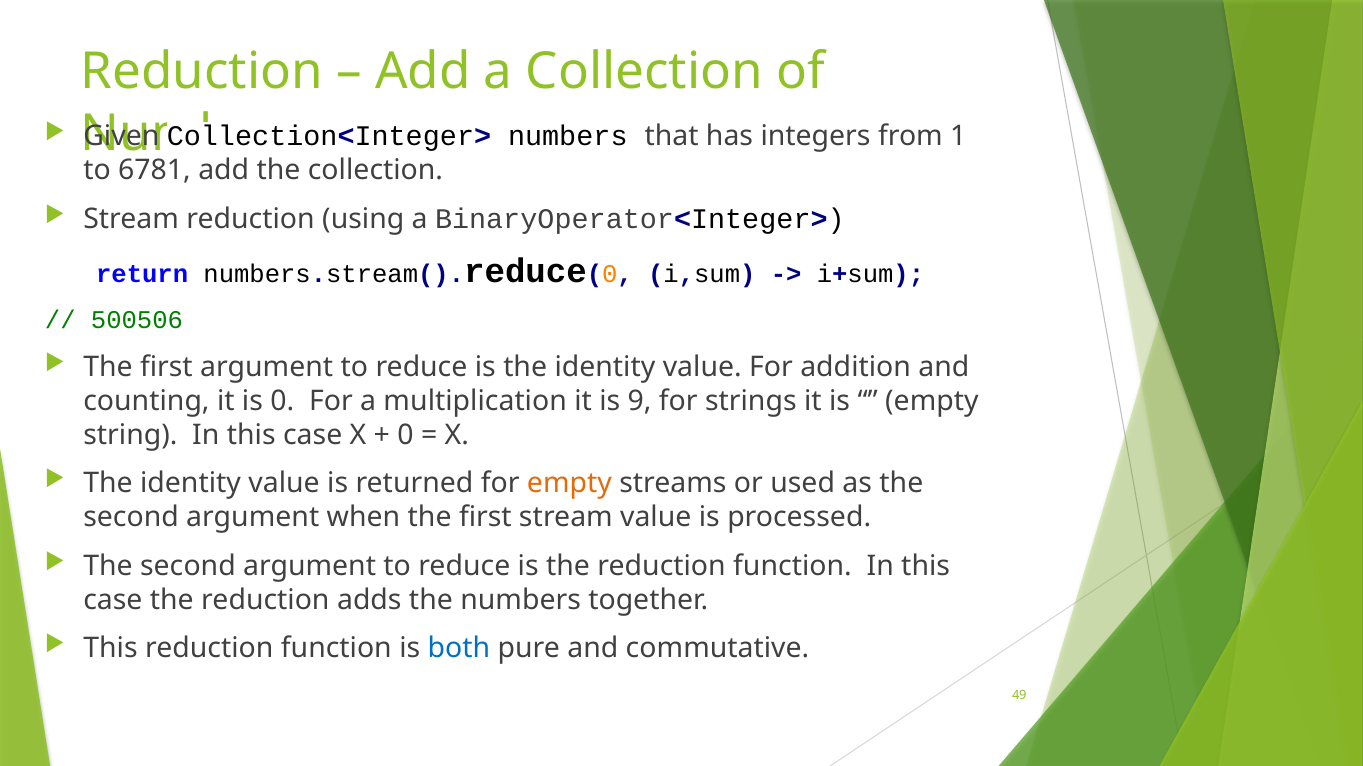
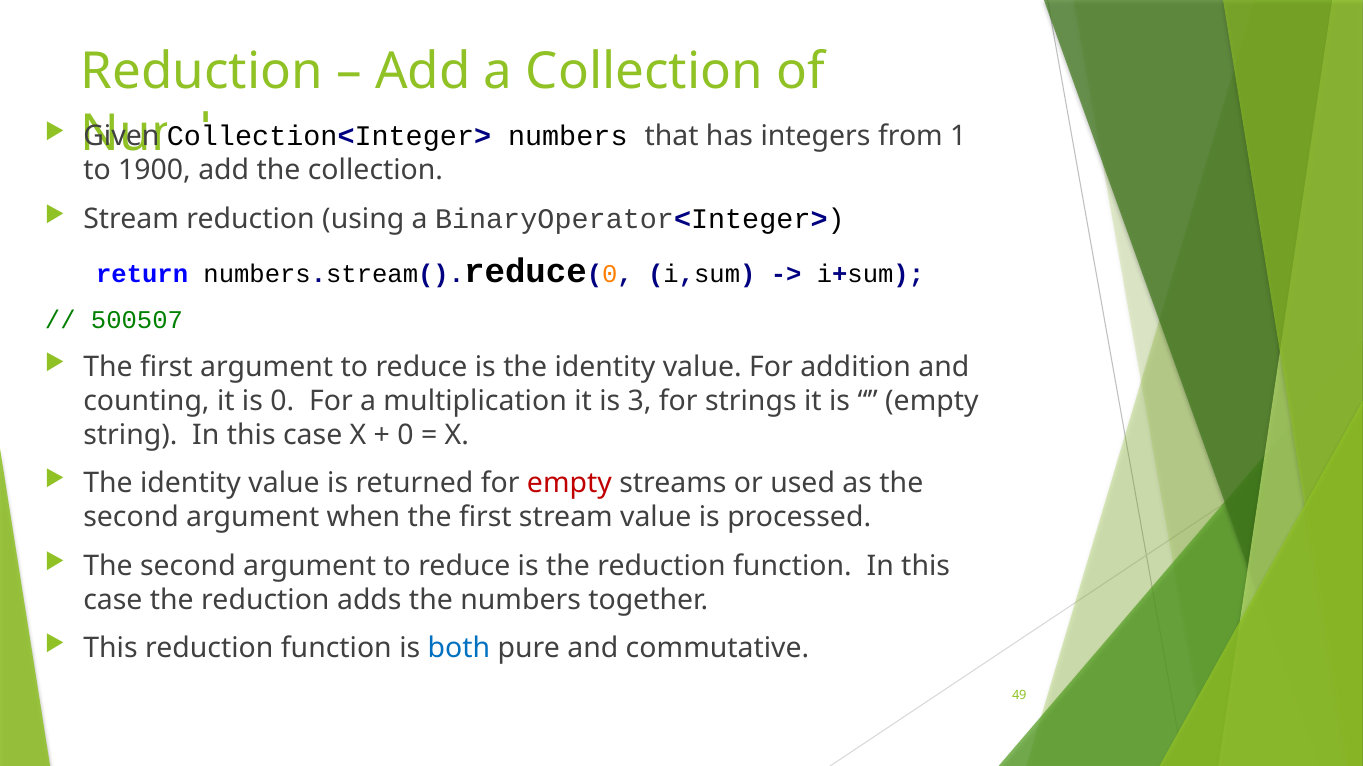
6781: 6781 -> 1900 (154, 171)
500506: 500506 -> 500507 (137, 320)
9: 9 -> 3 (640, 401)
empty colour: orange -> red (569, 484)
